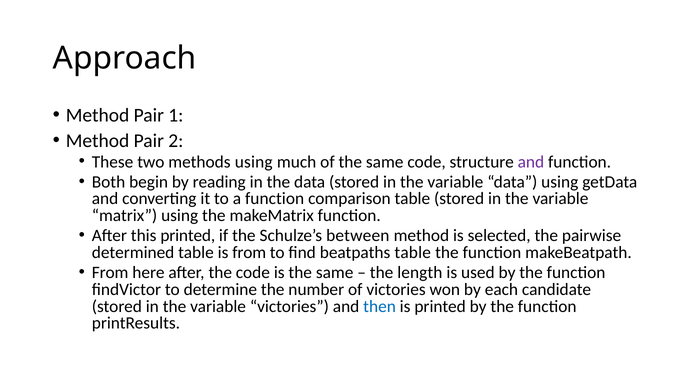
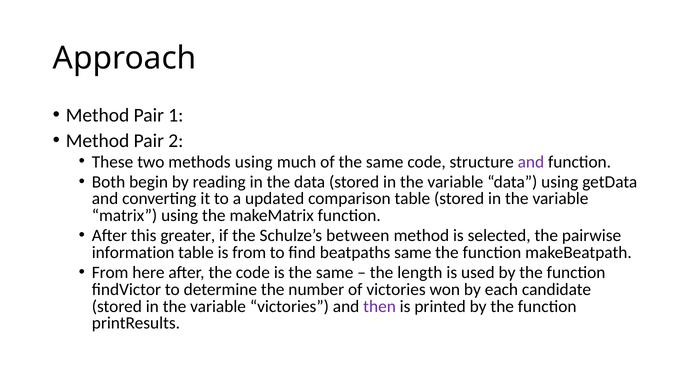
a function: function -> updated (275, 199)
this printed: printed -> greater (188, 236)
determined: determined -> information (133, 252)
beatpaths table: table -> same (413, 252)
then colour: blue -> purple (380, 306)
